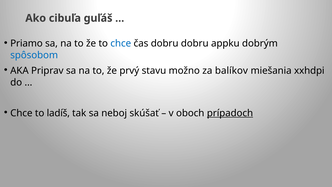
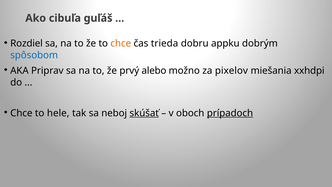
Priamo: Priamo -> Rozdiel (27, 43)
chce colour: blue -> orange (121, 43)
čas dobru: dobru -> trieda (165, 43)
stavu: stavu -> alebo (154, 71)
balíkov: balíkov -> pixelov (231, 71)
ladíš: ladíš -> hele (58, 113)
skúšať underline: none -> present (144, 113)
